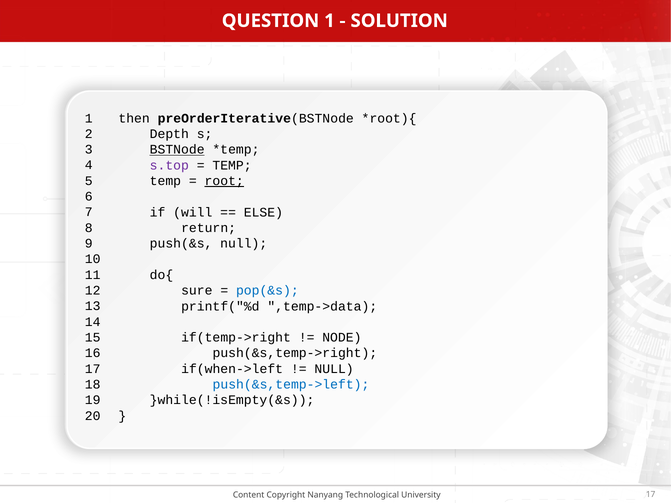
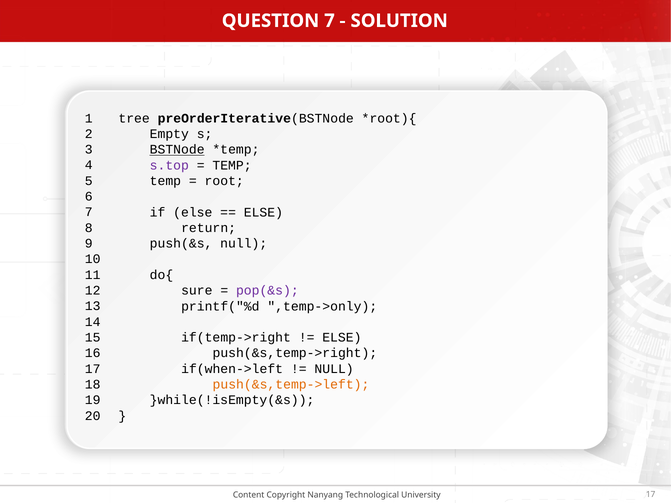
QUESTION 1: 1 -> 7 (329, 21)
then: then -> tree (134, 118)
Depth: Depth -> Empty (169, 134)
root underline: present -> none (224, 181)
if will: will -> else (193, 212)
pop(&s colour: blue -> purple (267, 291)
,temp->data: ,temp->data -> ,temp->only (322, 306)
NODE: NODE -> ELSE (342, 338)
push(&s,temp->left colour: blue -> orange (291, 385)
